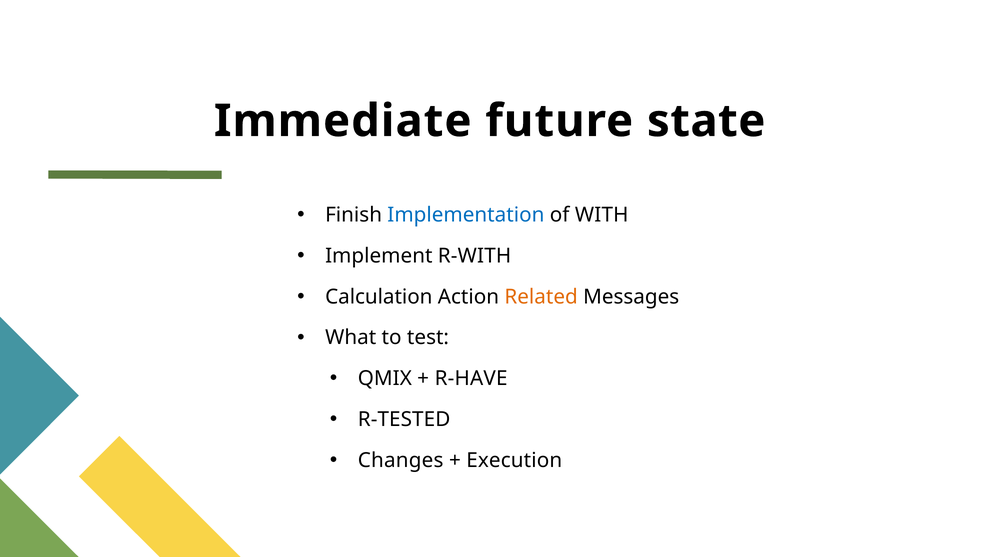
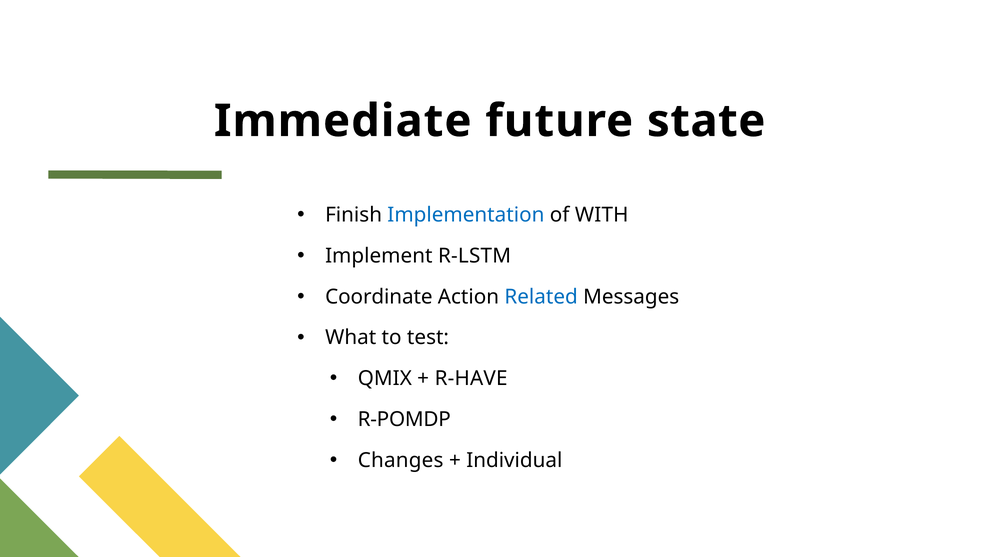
R-WITH: R-WITH -> R-LSTM (475, 256)
Calculation: Calculation -> Coordinate (379, 297)
Related colour: orange -> blue (541, 297)
R-TESTED: R-TESTED -> R-POMDP (404, 420)
Execution: Execution -> Individual (514, 461)
